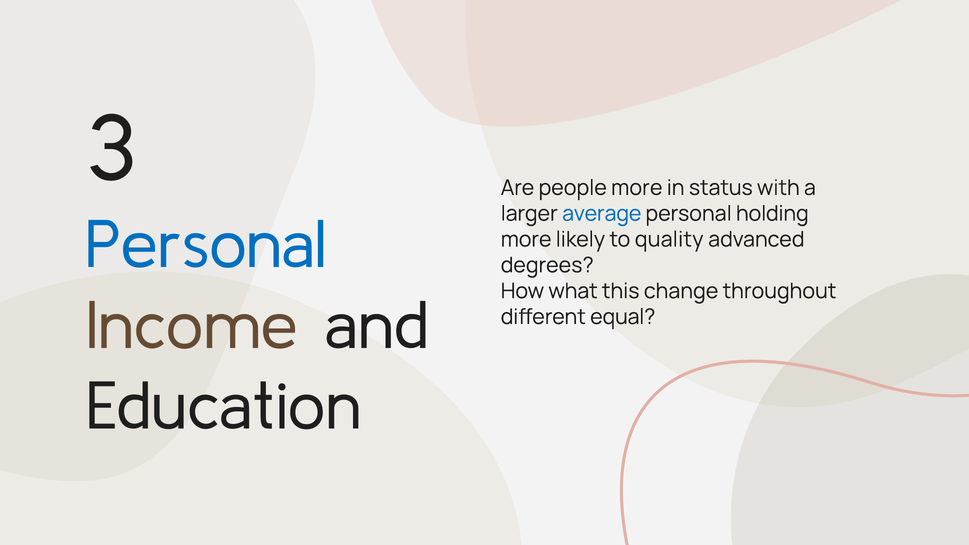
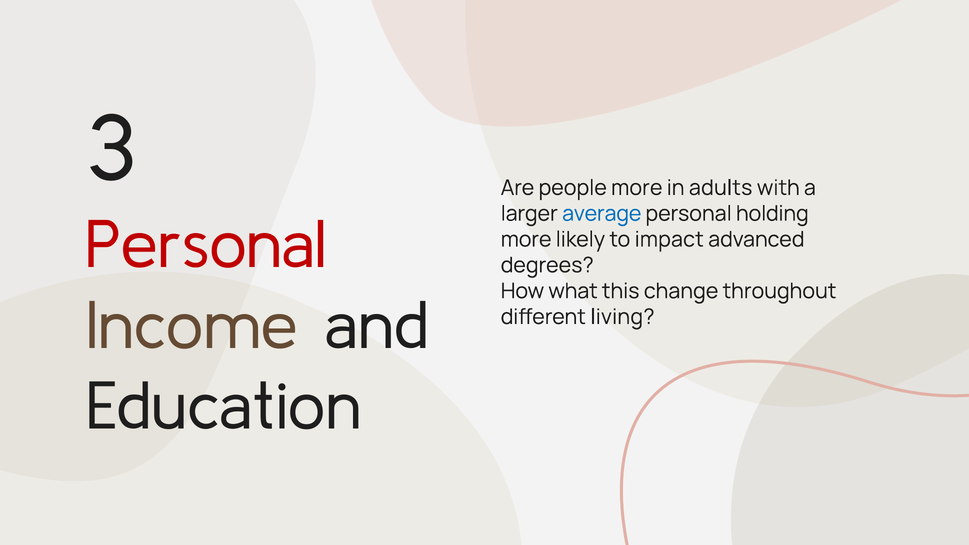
status: status -> adults (721, 188)
Personal colour: blue -> red (206, 245)
quality: quality -> impact (669, 239)
equal: equal -> living (623, 317)
